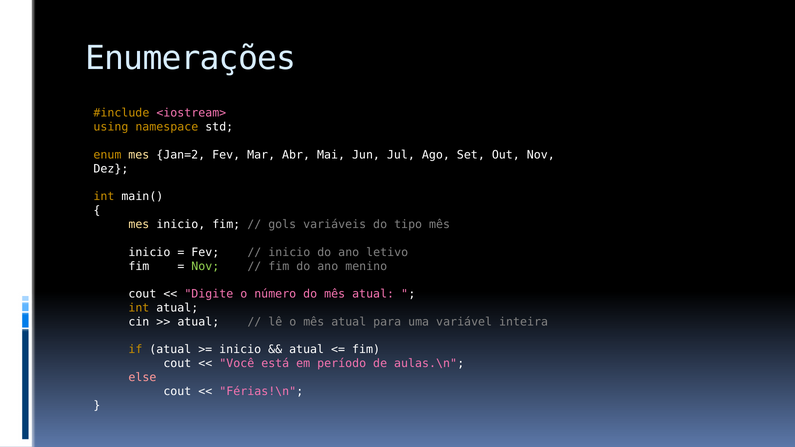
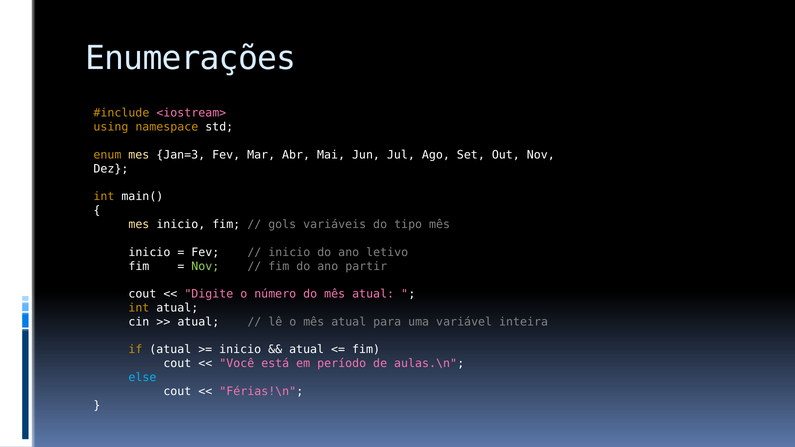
Jan=2: Jan=2 -> Jan=3 (181, 155)
menino: menino -> partir (366, 266)
else colour: pink -> light blue (142, 378)
